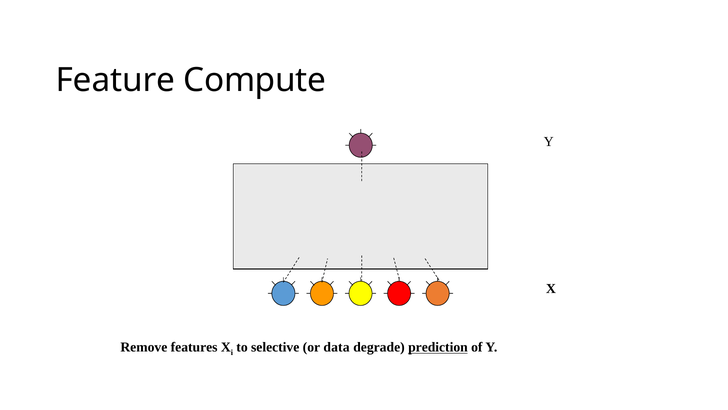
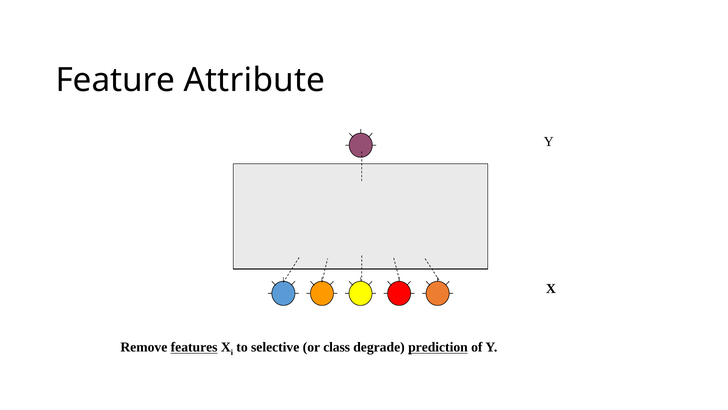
Compute: Compute -> Attribute (254, 80)
features underline: none -> present (194, 347)
data: data -> class (337, 347)
